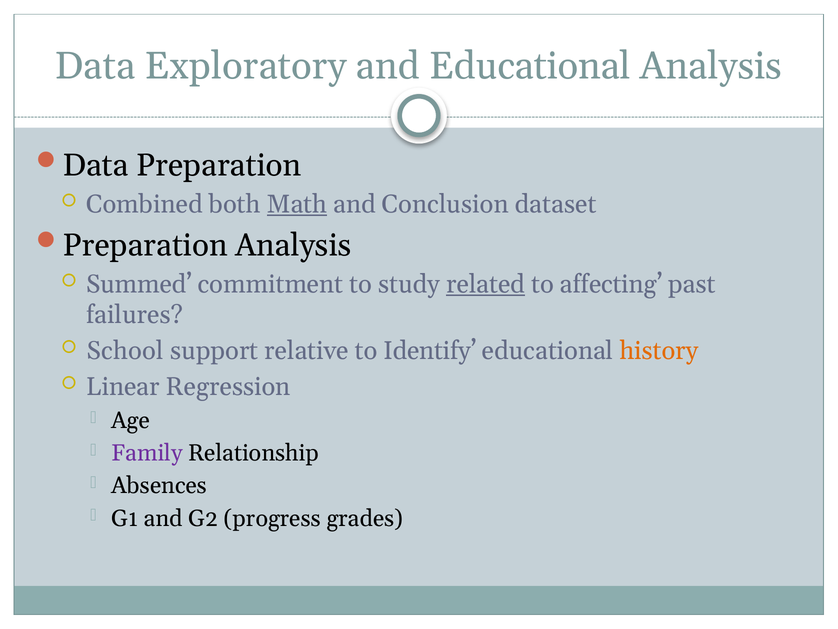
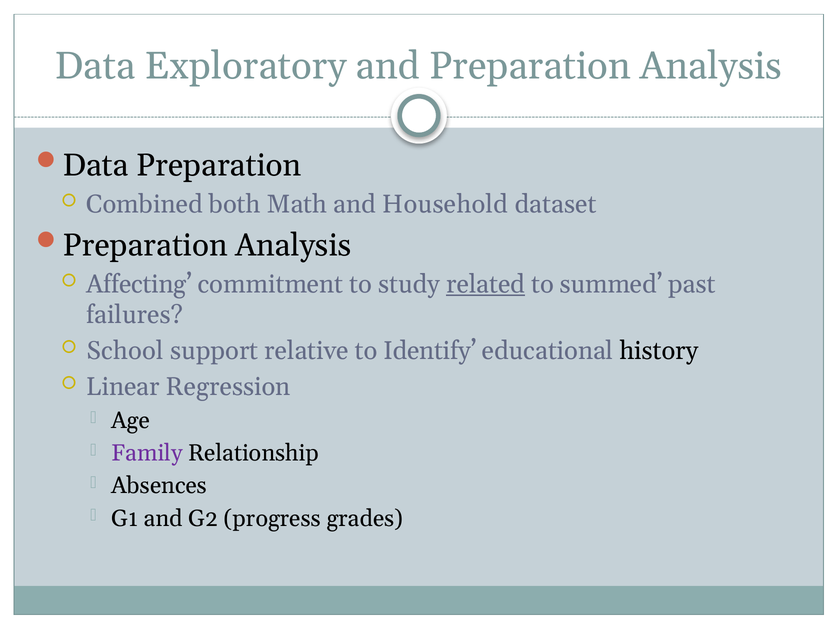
and Educational: Educational -> Preparation (530, 66)
Math underline: present -> none (297, 204)
Conclusion: Conclusion -> Household (445, 204)
Summed: Summed -> Affecting (139, 284)
affecting: affecting -> summed (611, 284)
history colour: orange -> black (659, 351)
